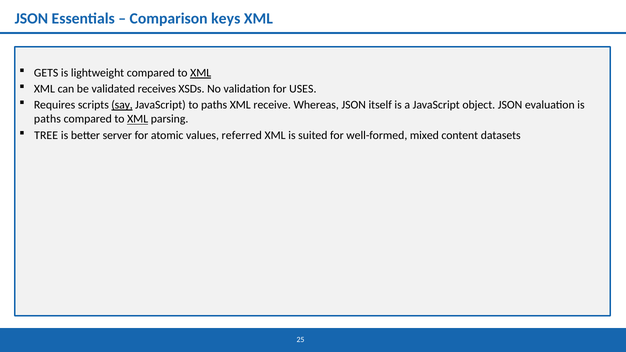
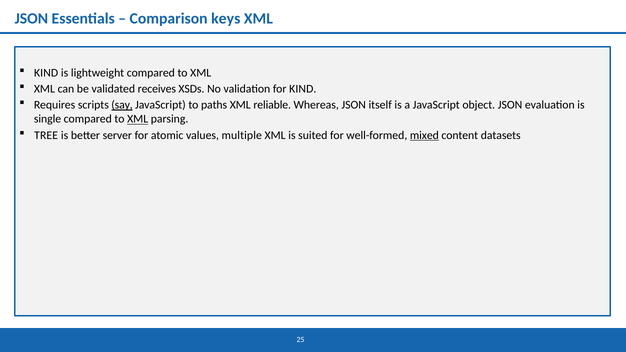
GETS: GETS -> KIND (46, 73)
XML underline: present -> none (201, 73)
for USES: USES -> KIND (303, 89)
receive: receive -> reliable (272, 105)
paths: paths -> single (48, 119)
referred: referred -> multiple (242, 135)
mixed underline: none -> present (424, 135)
